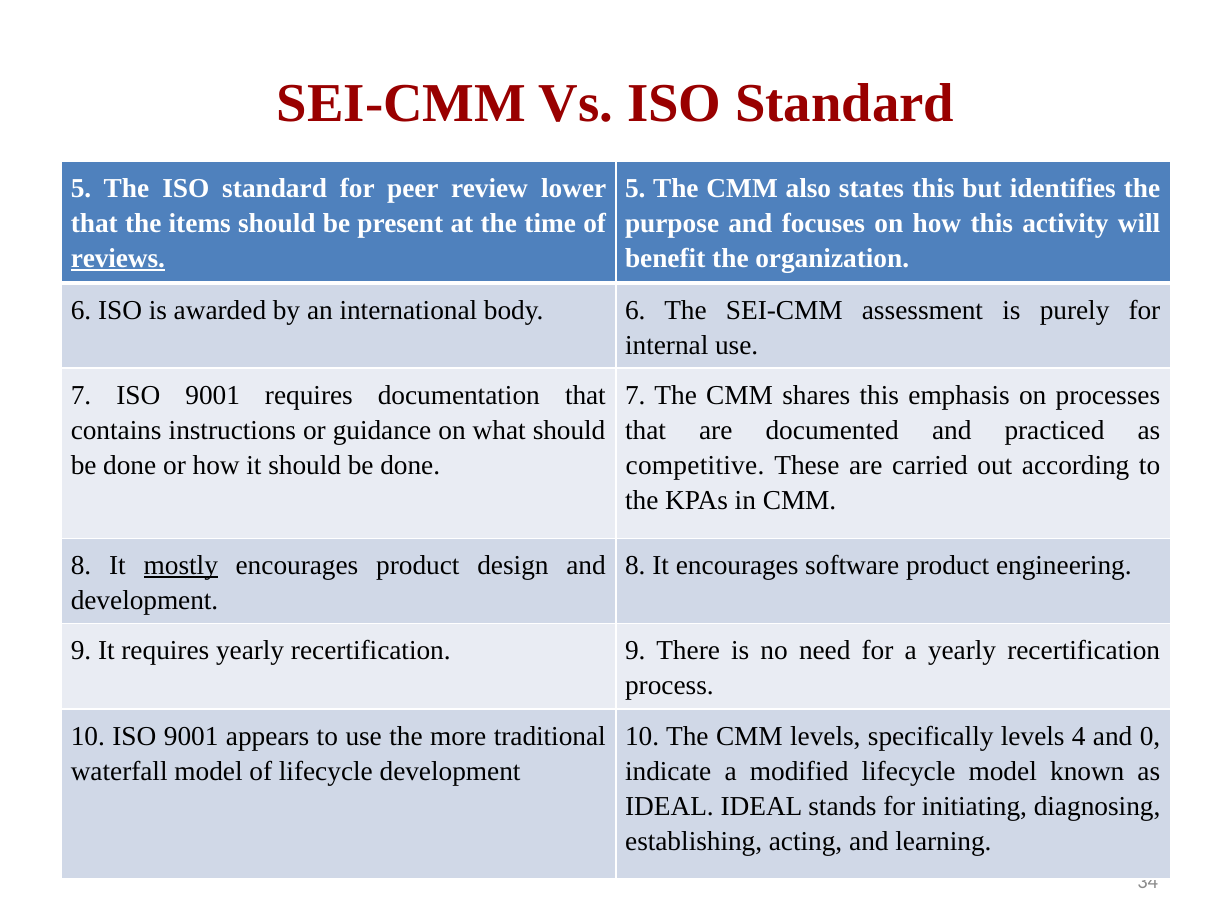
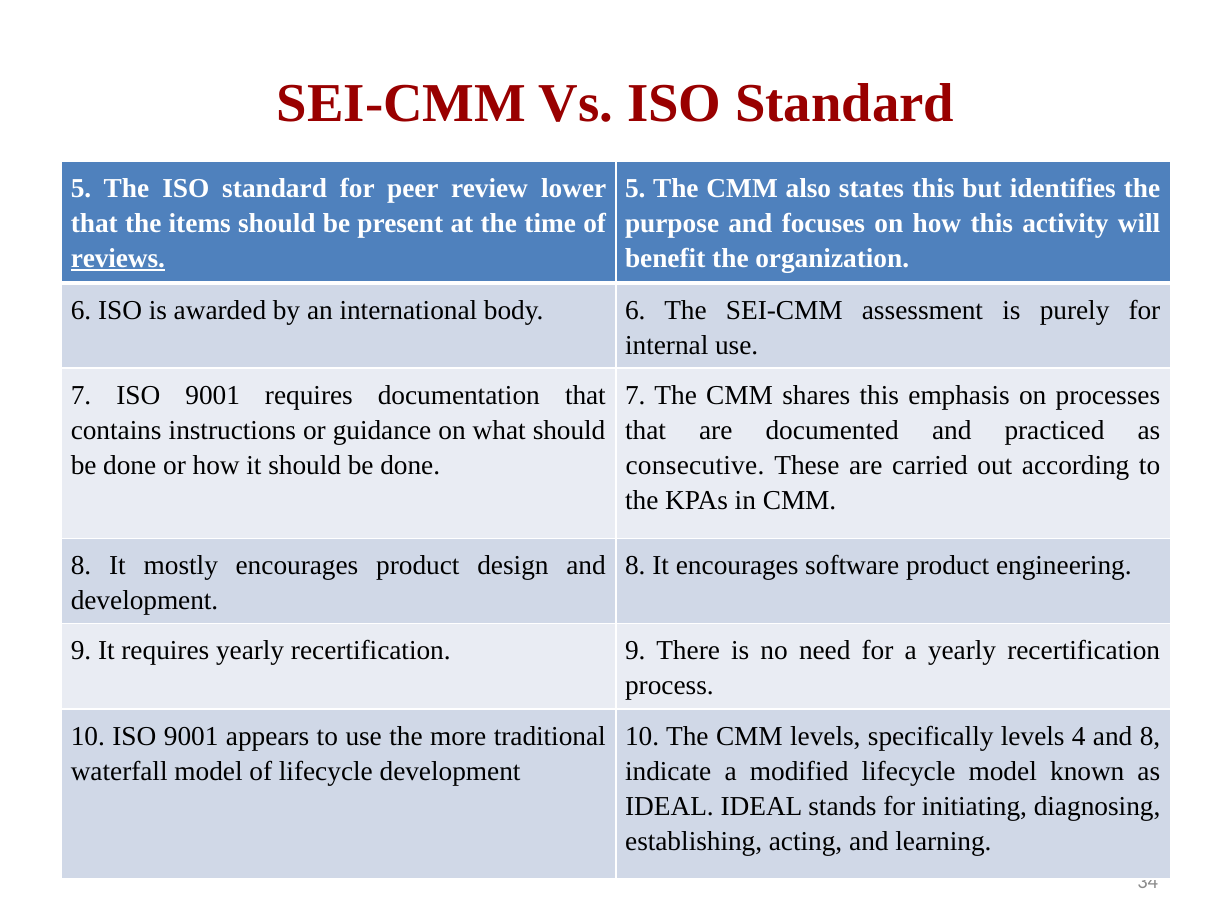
competitive: competitive -> consecutive (695, 465)
mostly underline: present -> none (181, 565)
and 0: 0 -> 8 (1150, 736)
